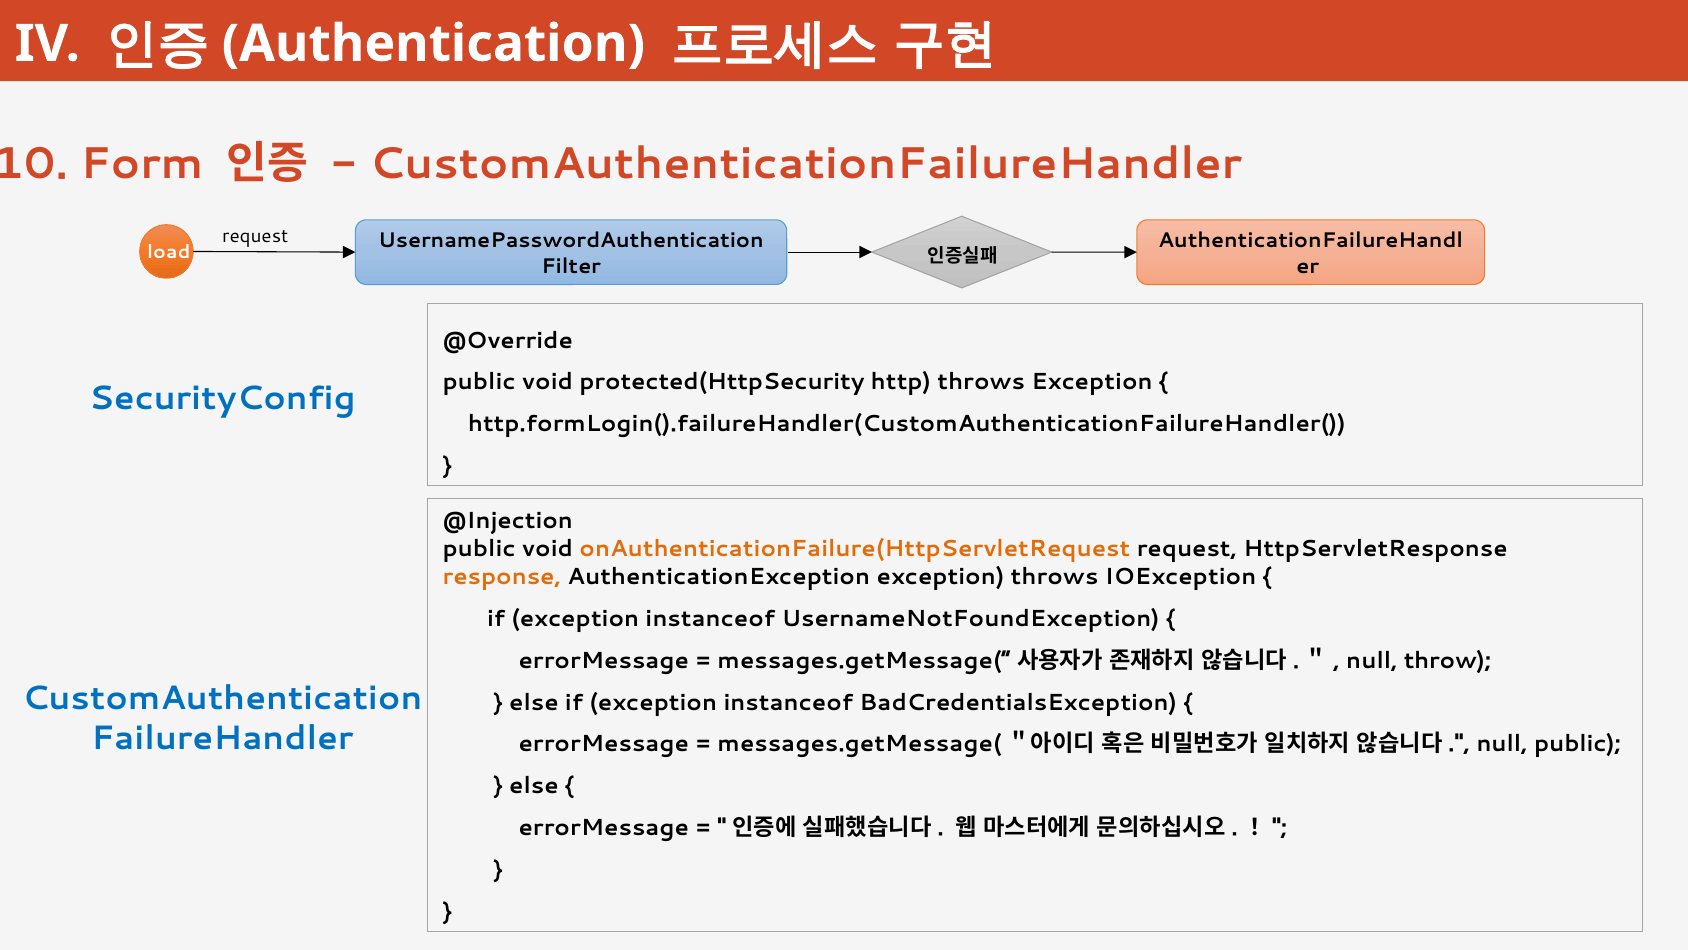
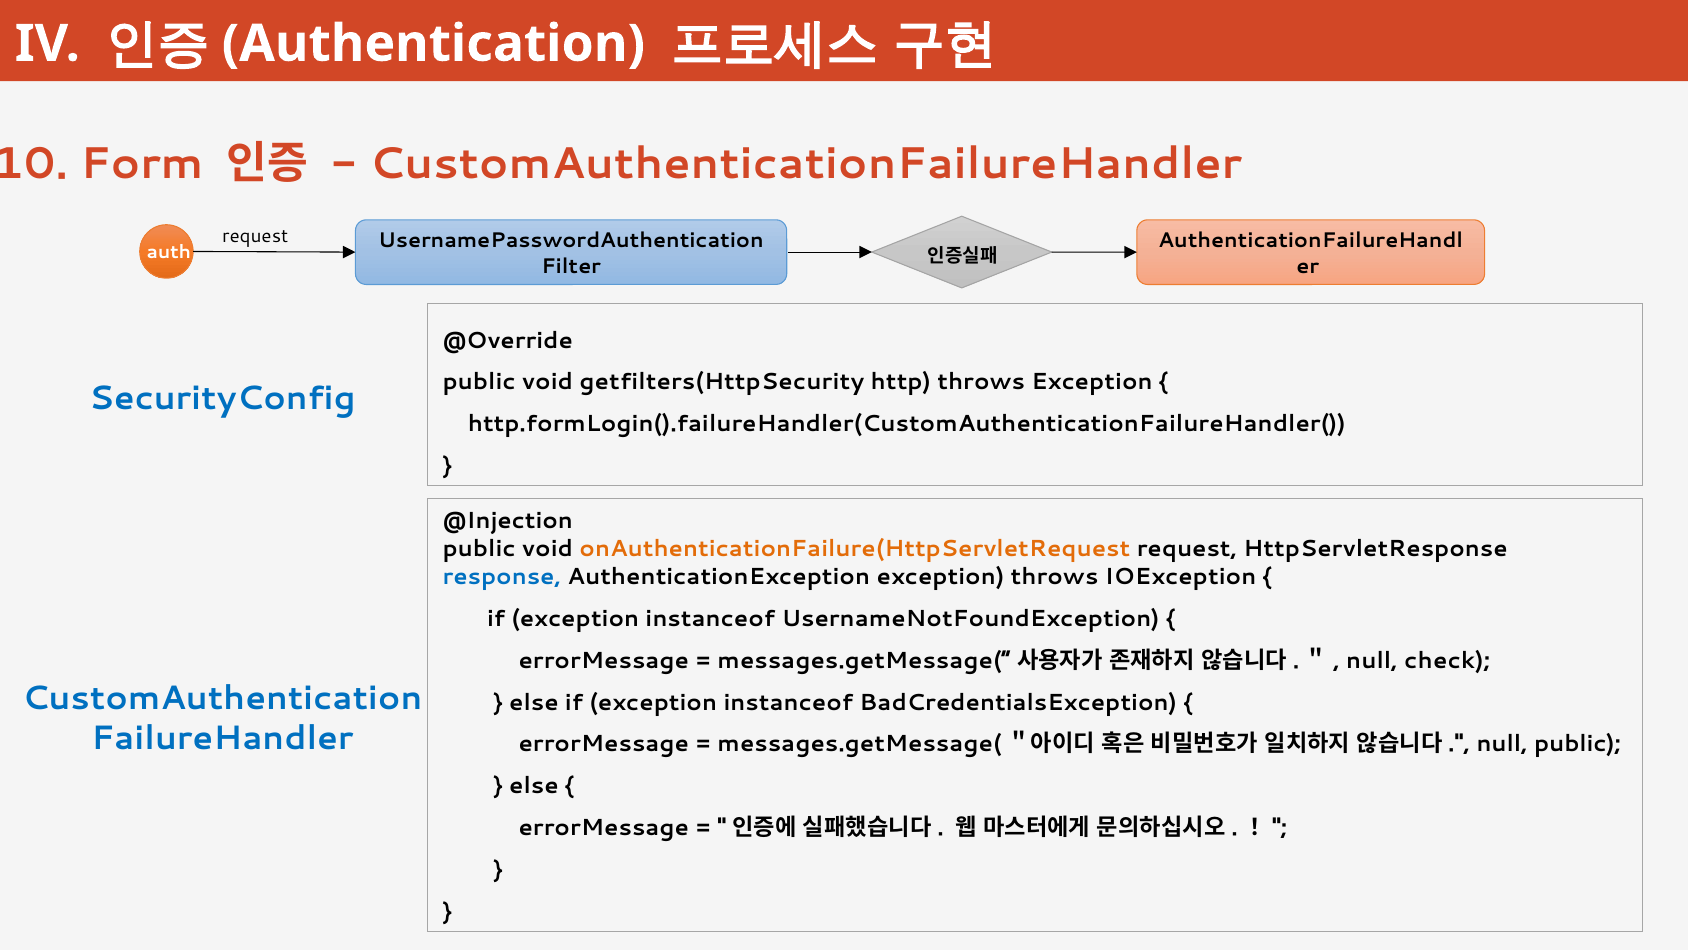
load: load -> auth (169, 252)
protected(HttpSecurity: protected(HttpSecurity -> getfilters(HttpSecurity (722, 382)
response colour: orange -> blue (502, 577)
throw: throw -> check (1447, 660)
